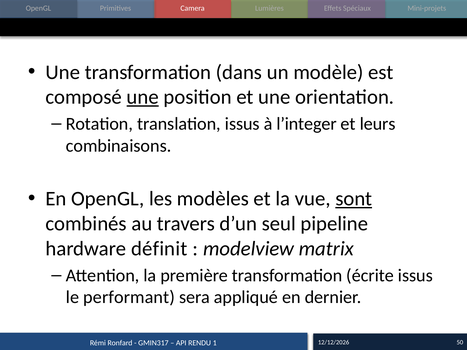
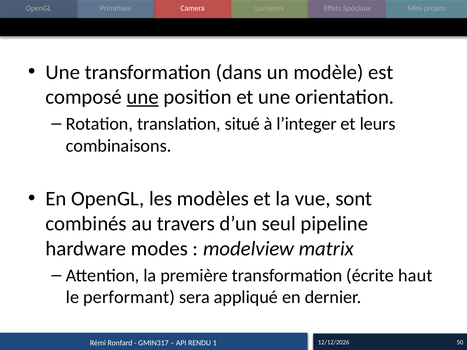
translation issus: issus -> situé (242, 124)
sont underline: present -> none (354, 199)
définit: définit -> modes (159, 249)
écrite issus: issus -> haut (415, 276)
